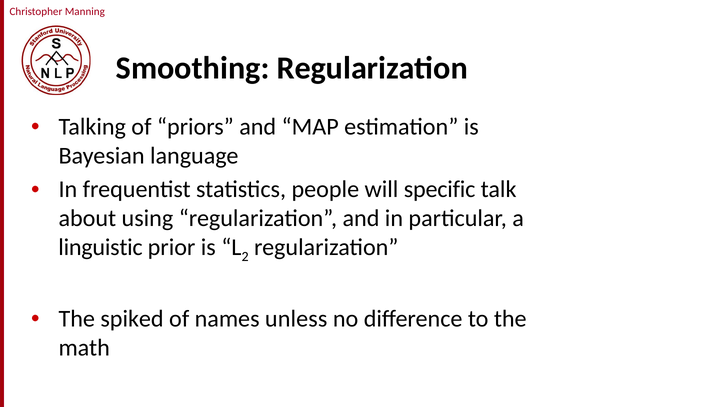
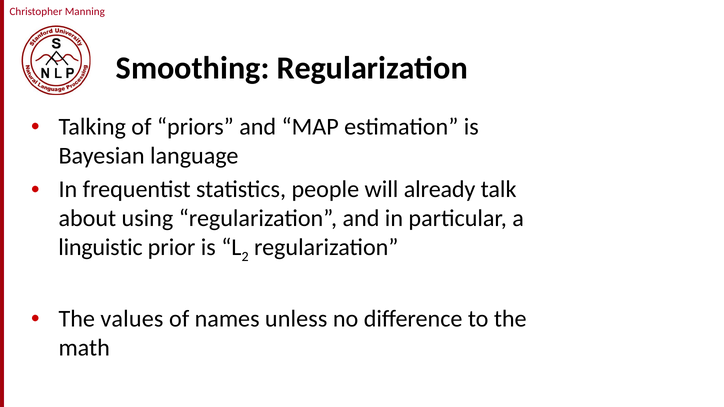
specific: specific -> already (440, 190)
spiked: spiked -> values (132, 319)
